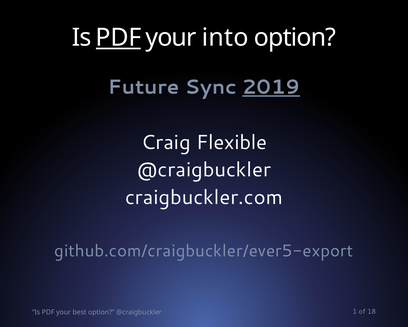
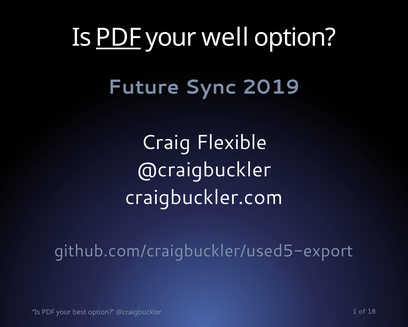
into: into -> well (225, 38)
2019 underline: present -> none (271, 87)
github.com/craigbuckler/ever5-export: github.com/craigbuckler/ever5-export -> github.com/craigbuckler/used5-export (204, 250)
